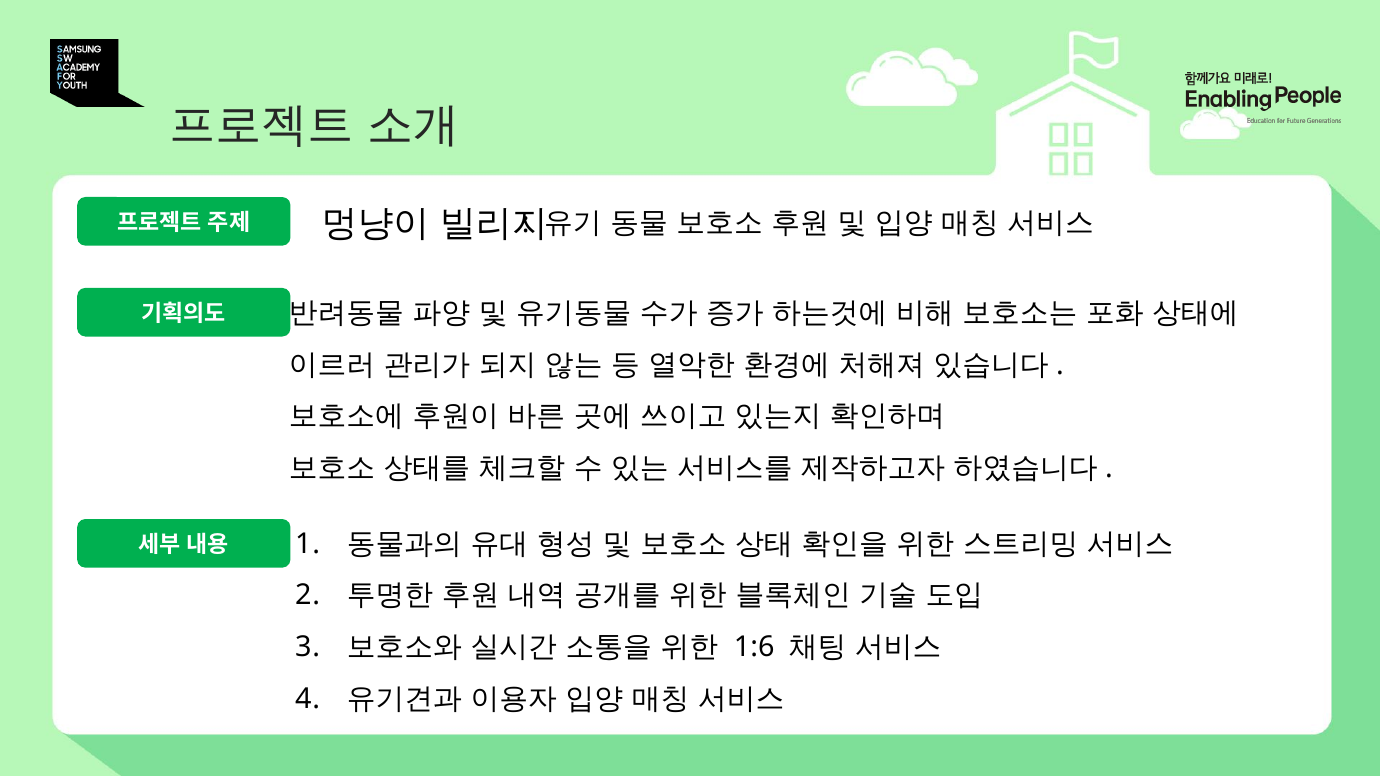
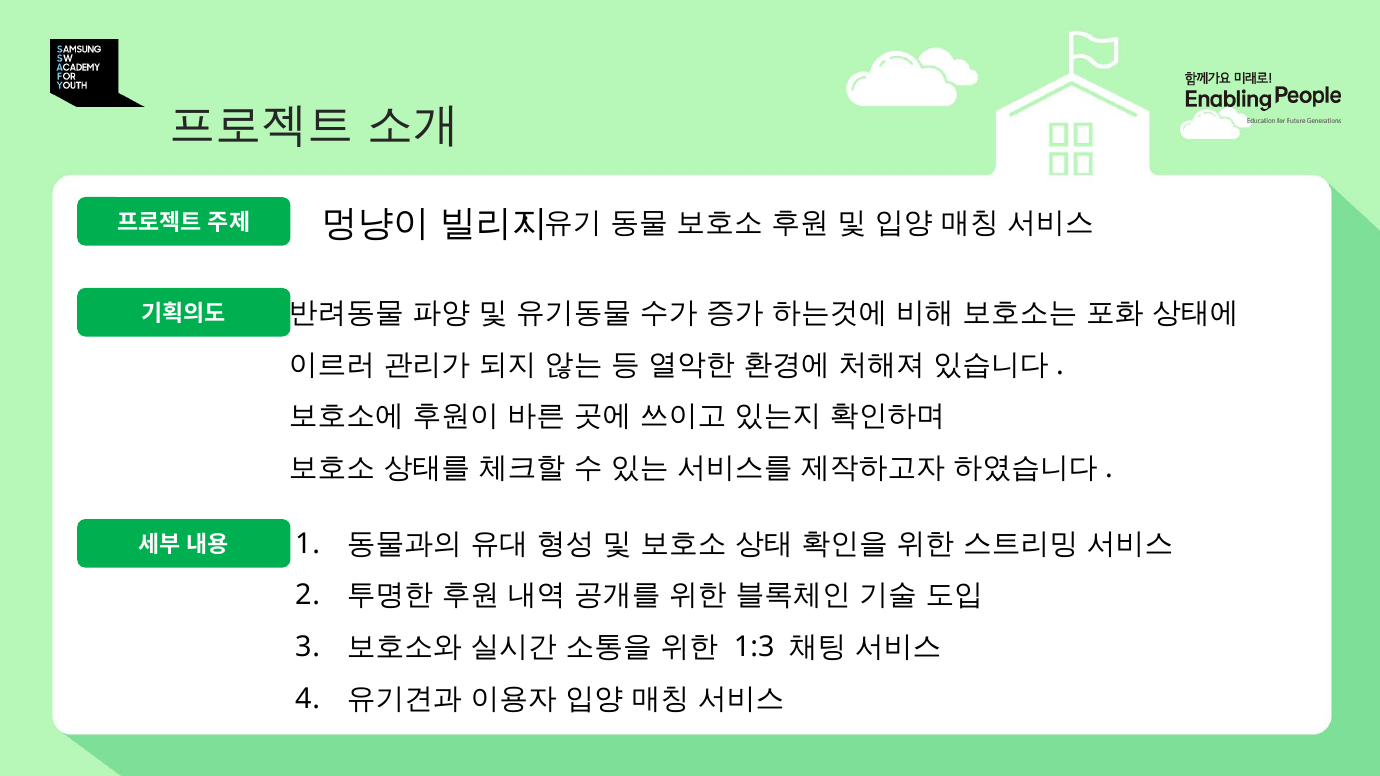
1:6: 1:6 -> 1:3 (754, 647)
